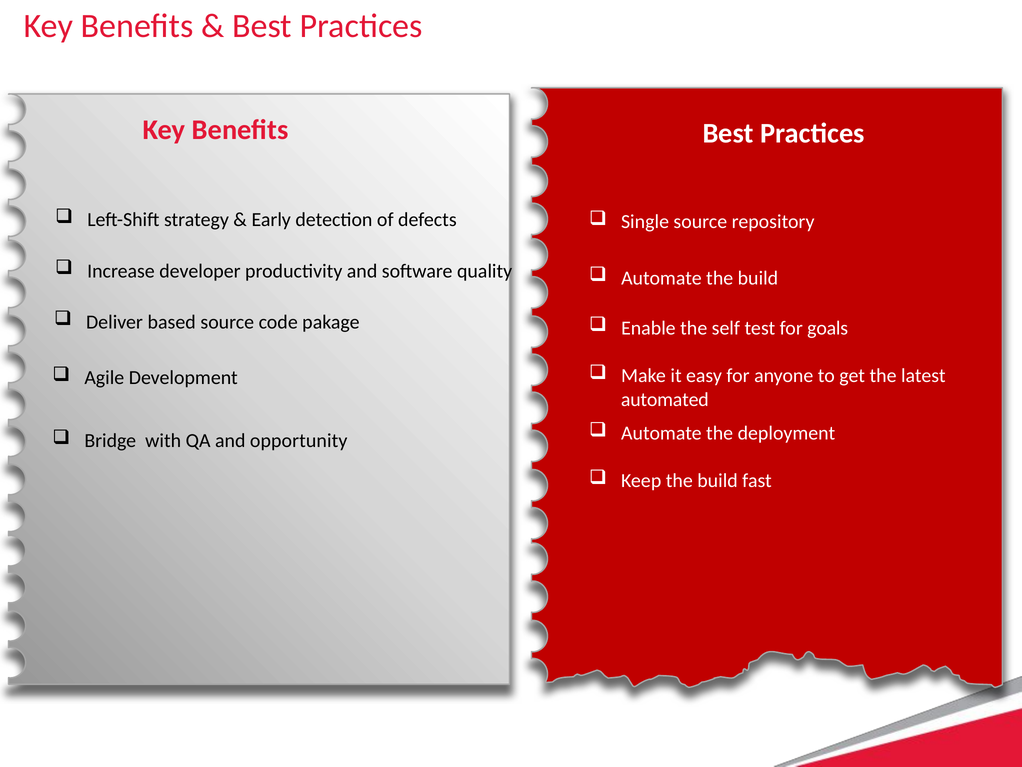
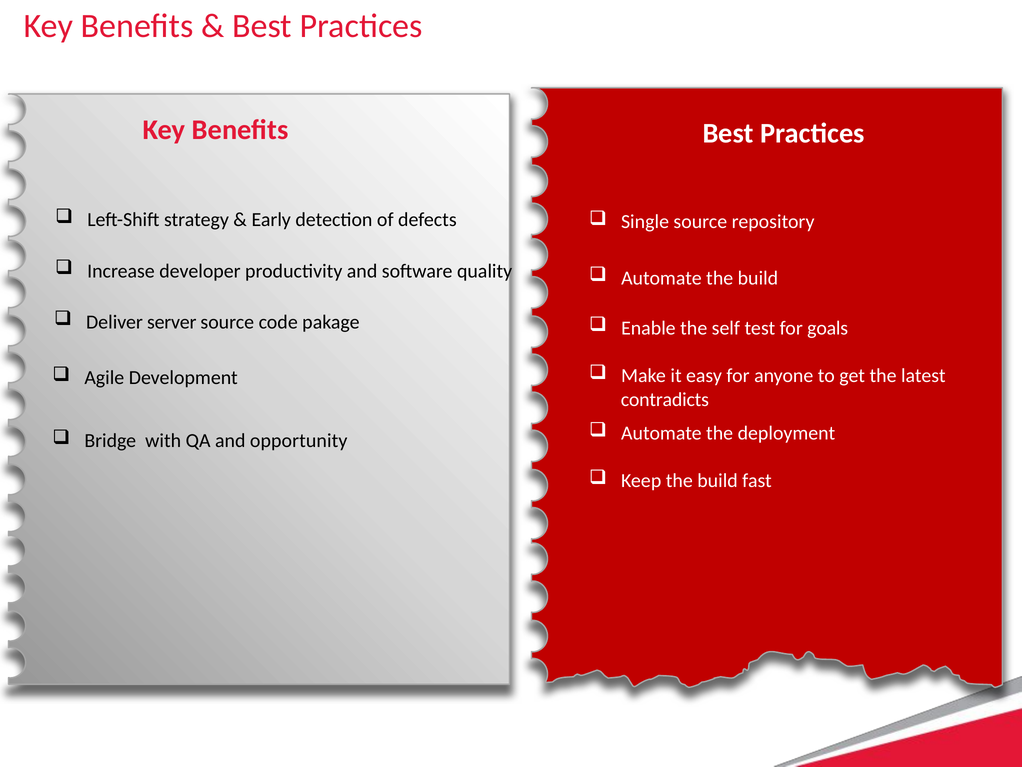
based: based -> server (172, 322)
automated: automated -> contradicts (665, 399)
